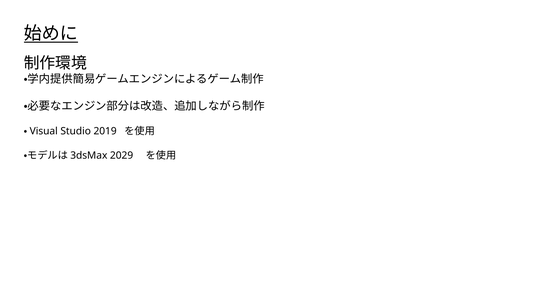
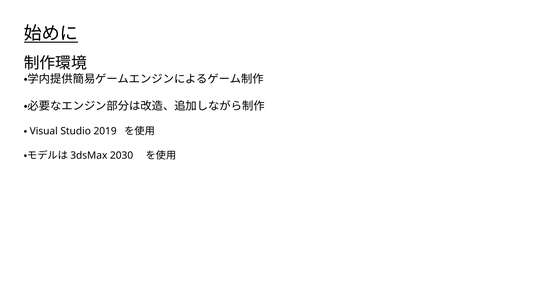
2029: 2029 -> 2030 (122, 156)
